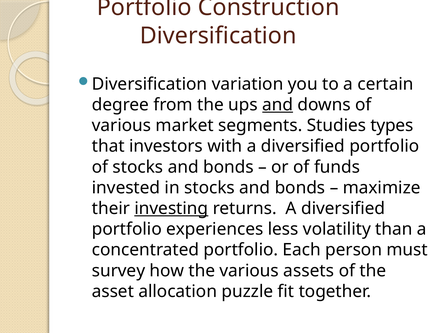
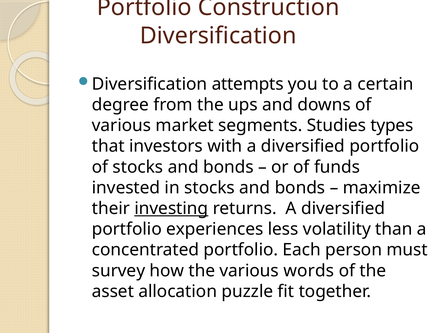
variation: variation -> attempts (248, 84)
and underline: present -> none (278, 105)
assets: assets -> words (309, 271)
